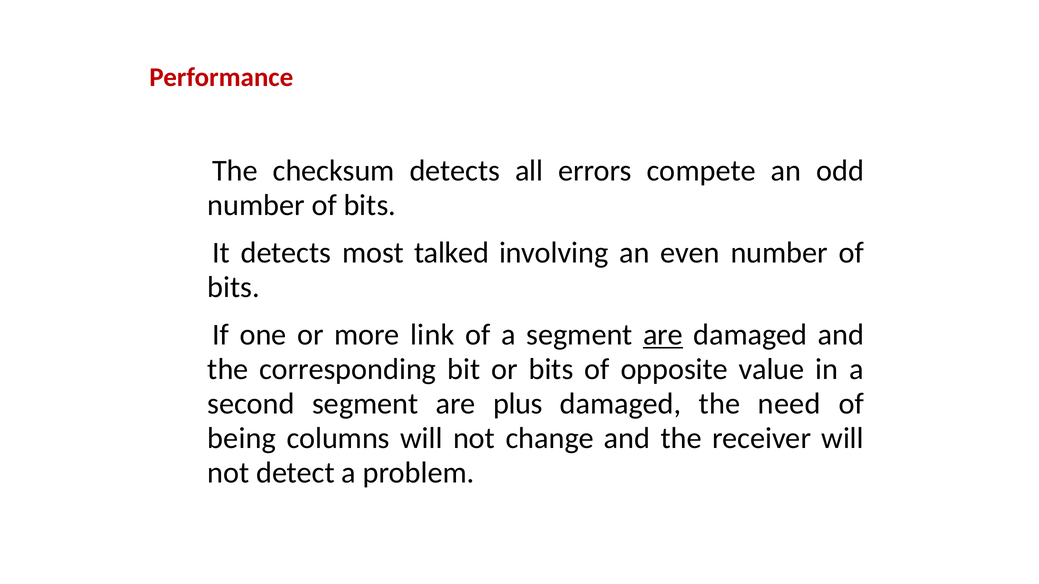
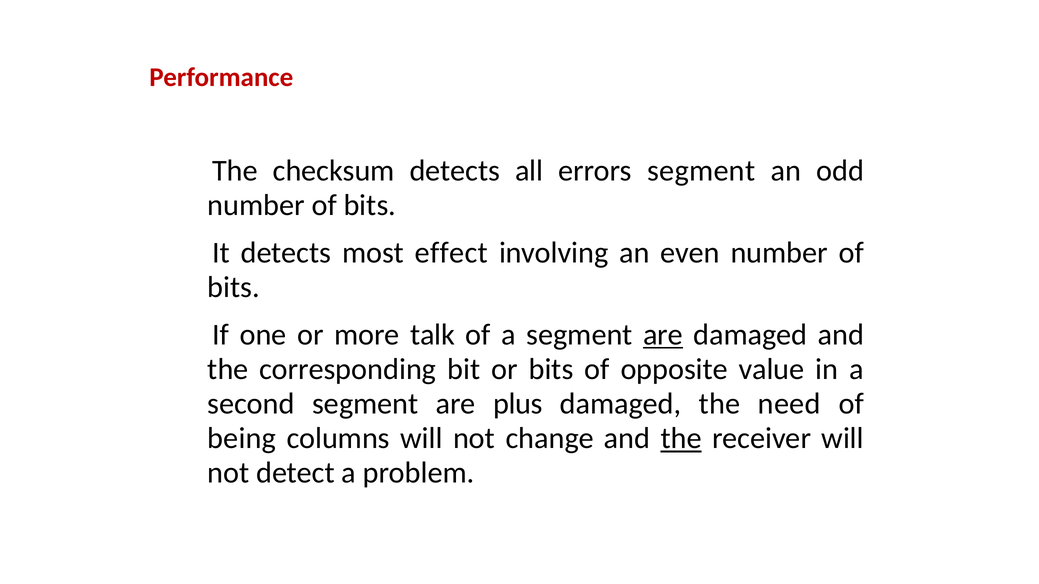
errors compete: compete -> segment (701, 171)
talked: talked -> effect (451, 253)
link: link -> talk (433, 335)
the underline: none -> present (681, 439)
